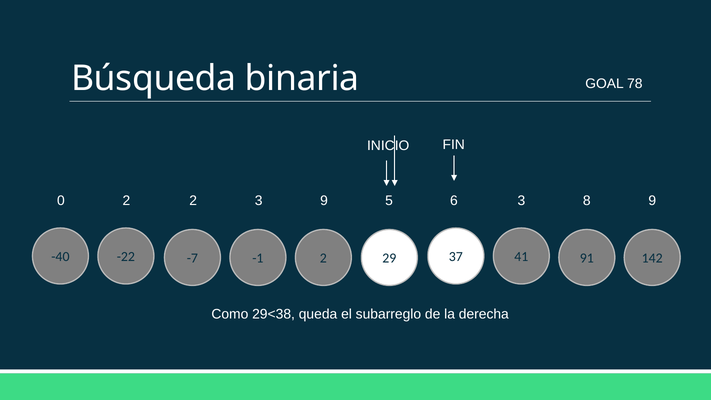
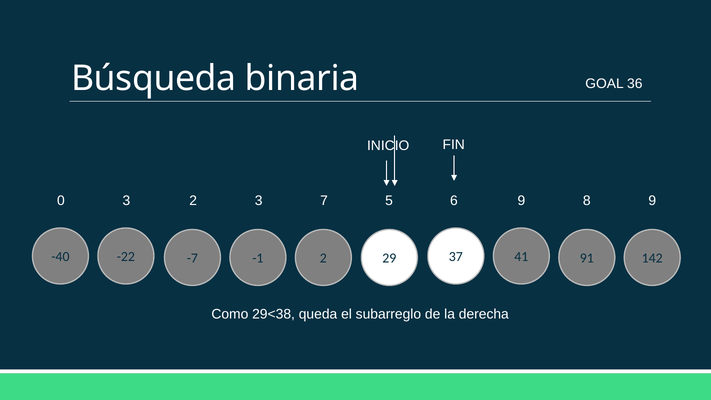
78: 78 -> 36 (635, 84)
0 2: 2 -> 3 (126, 201)
3 9: 9 -> 7 (324, 201)
6 3: 3 -> 9 (521, 201)
